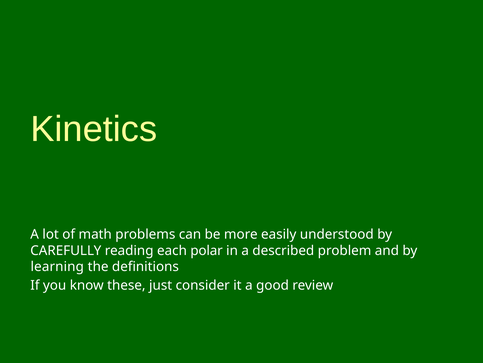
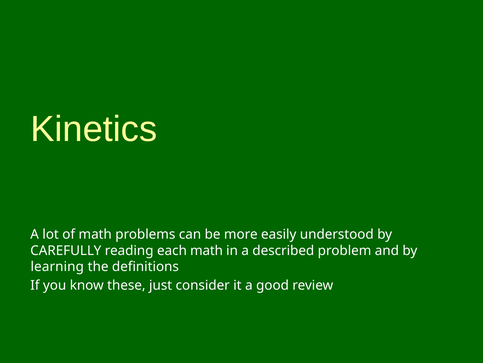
each polar: polar -> math (207, 250)
